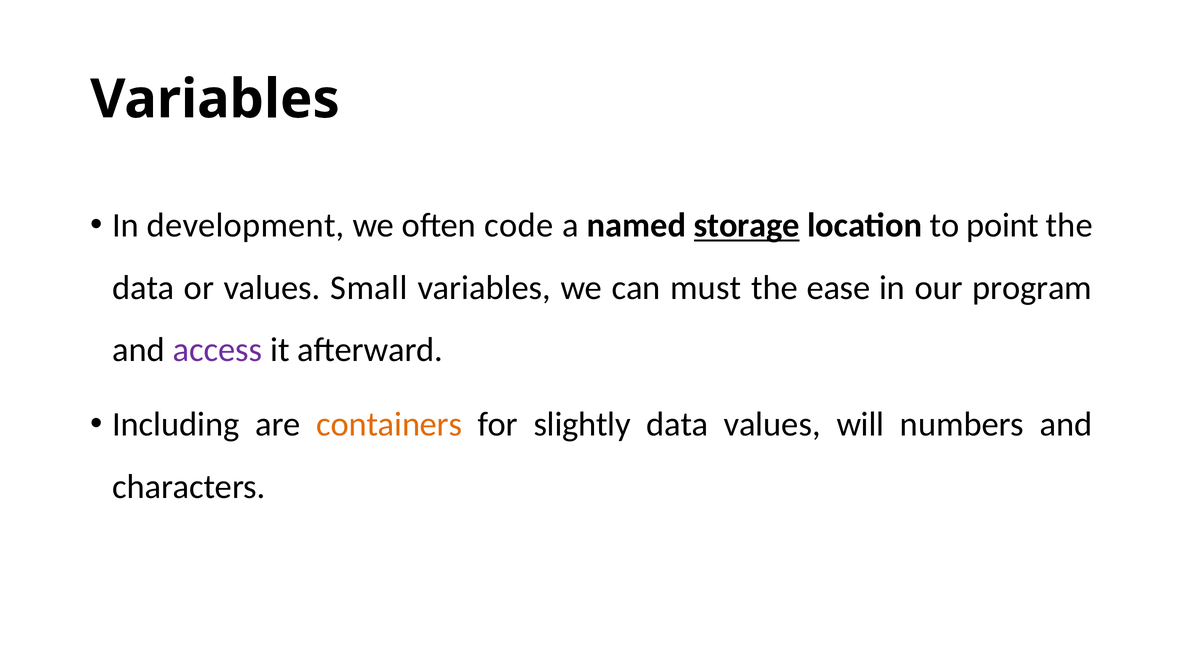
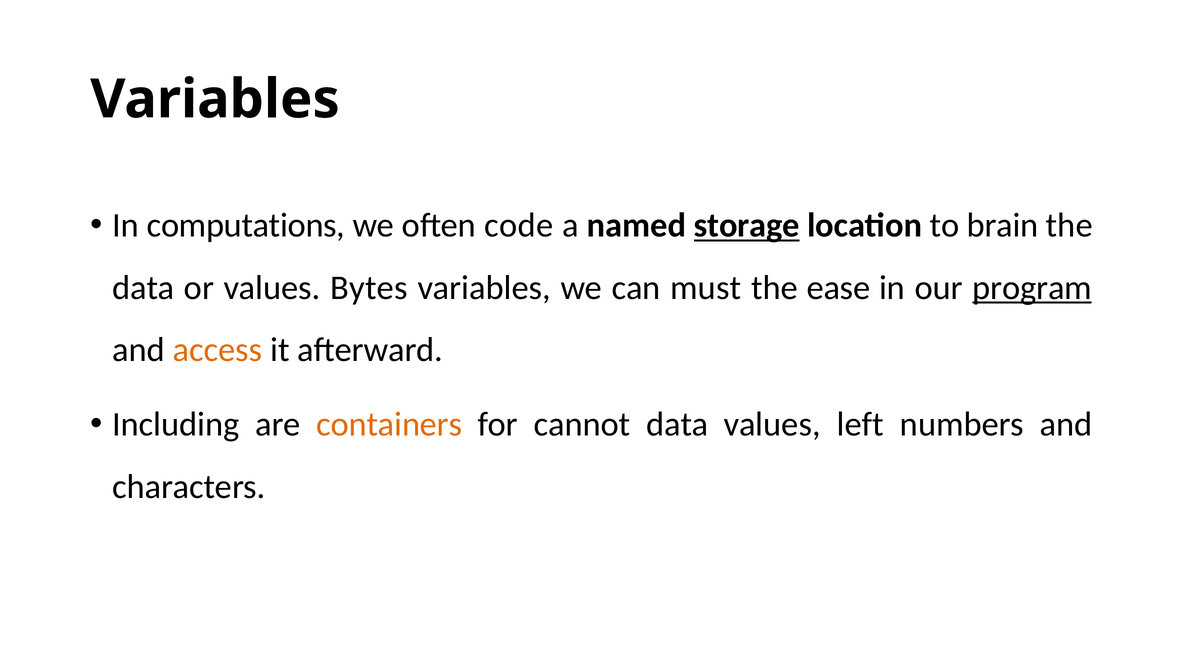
development: development -> computations (246, 225)
point: point -> brain (1003, 225)
Small: Small -> Bytes (369, 288)
program underline: none -> present (1032, 288)
access colour: purple -> orange (218, 350)
slightly: slightly -> cannot (582, 424)
will: will -> left (860, 424)
